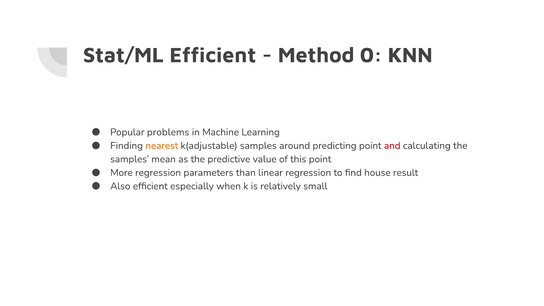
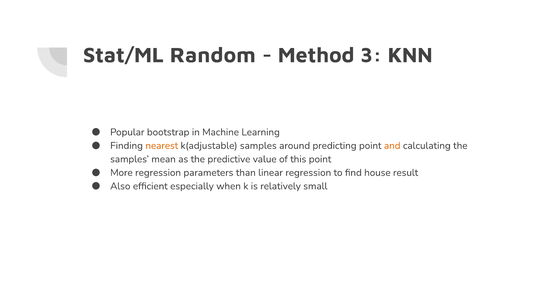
Stat/ML Efficient: Efficient -> Random (213, 55)
0: 0 -> 3 (371, 55)
problems: problems -> bootstrap (168, 132)
and colour: red -> orange (392, 146)
